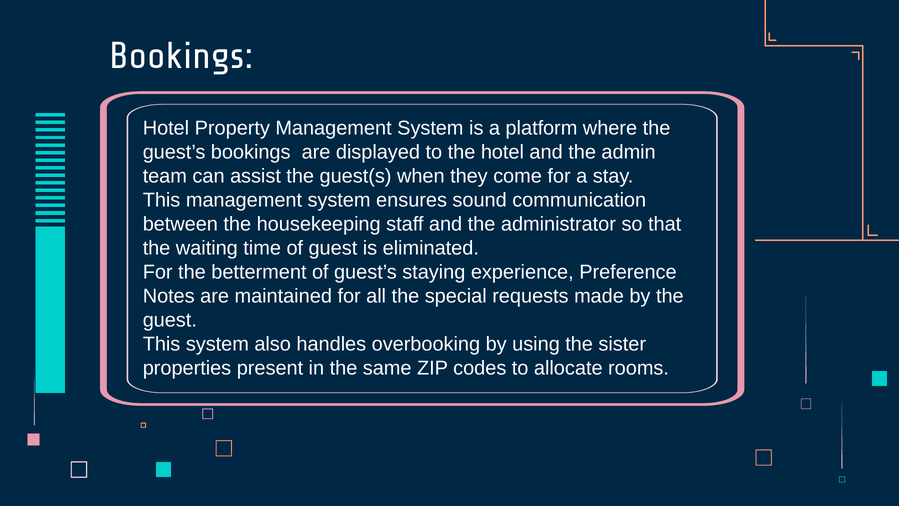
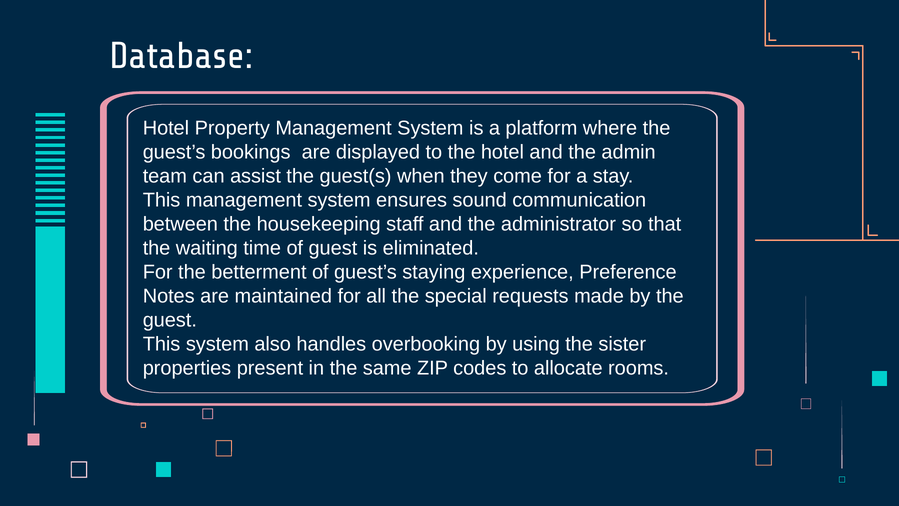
Bookings: Bookings -> Database (181, 56)
